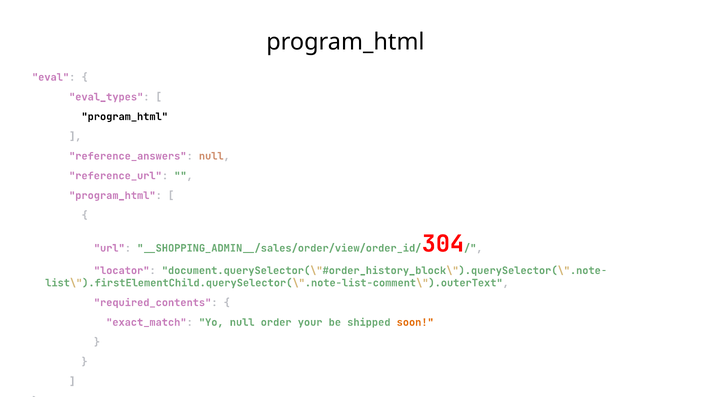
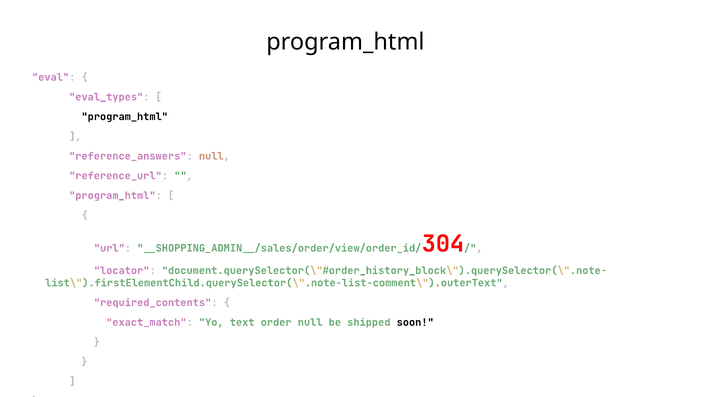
Yo null: null -> text (242, 322)
order your: your -> null (310, 322)
soon colour: orange -> black (415, 322)
